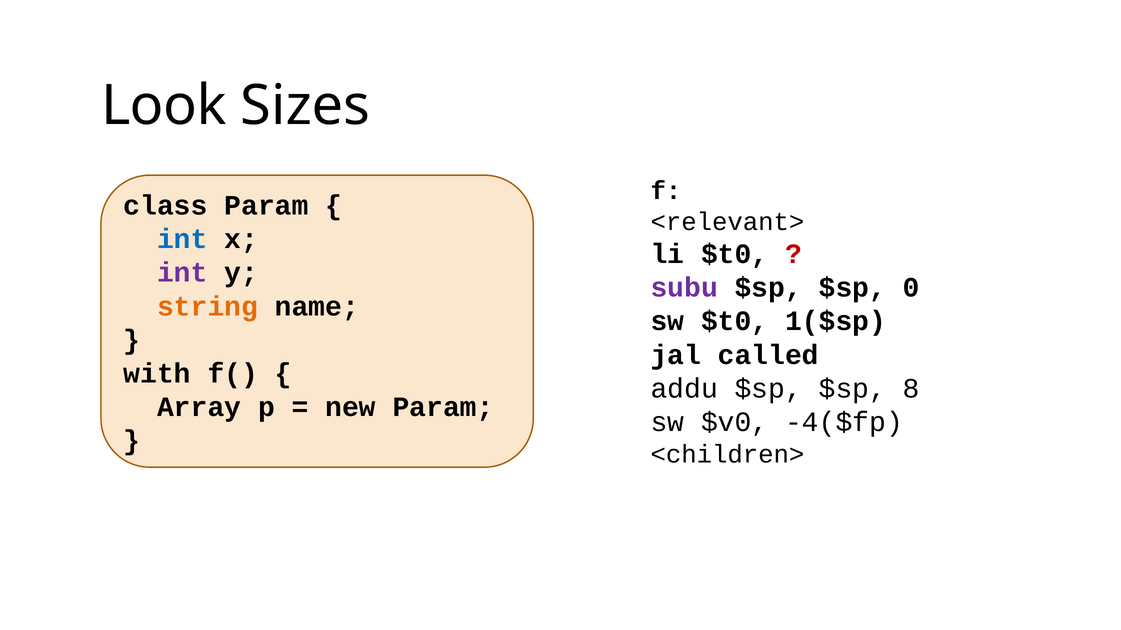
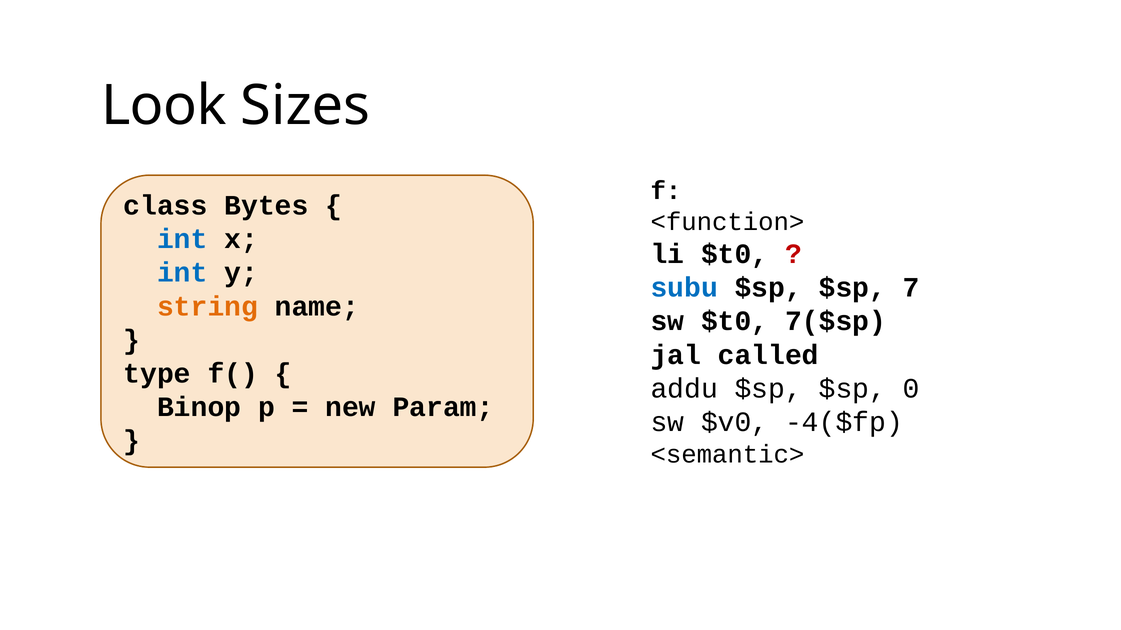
class Param: Param -> Bytes (266, 206)
<relevant>: <relevant> -> <function> (727, 222)
int colour: purple -> blue (182, 273)
subu colour: purple -> blue (684, 288)
0: 0 -> 7 (911, 288)
1($sp: 1($sp -> 7($sp (836, 322)
with: with -> type (157, 374)
8: 8 -> 0 (911, 389)
Array: Array -> Binop (199, 408)
<children>: <children> -> <semantic> (727, 454)
